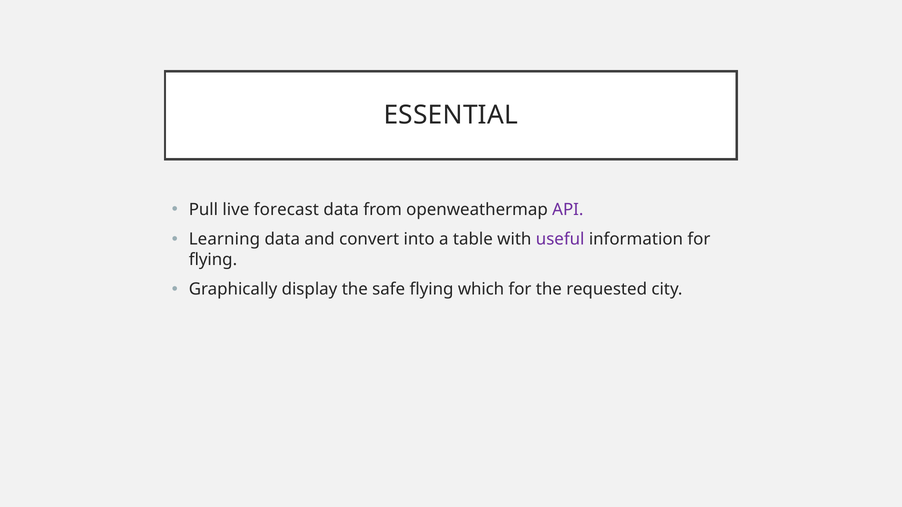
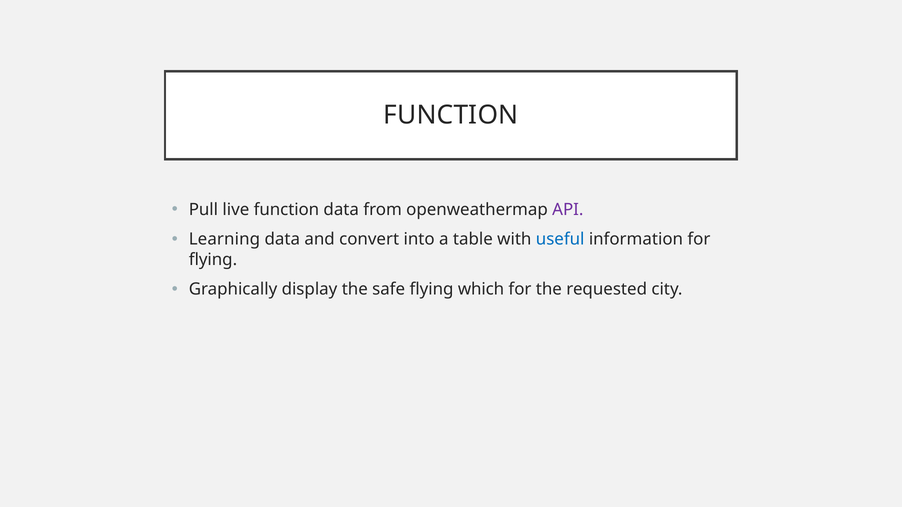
ESSENTIAL: ESSENTIAL -> FUNCTION (451, 115)
live forecast: forecast -> function (286, 210)
useful colour: purple -> blue (560, 240)
